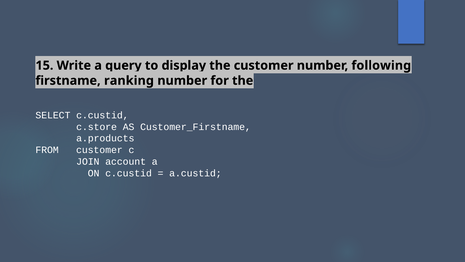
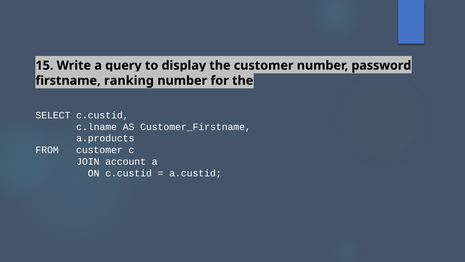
following: following -> password (381, 65)
c.store: c.store -> c.lname (97, 127)
